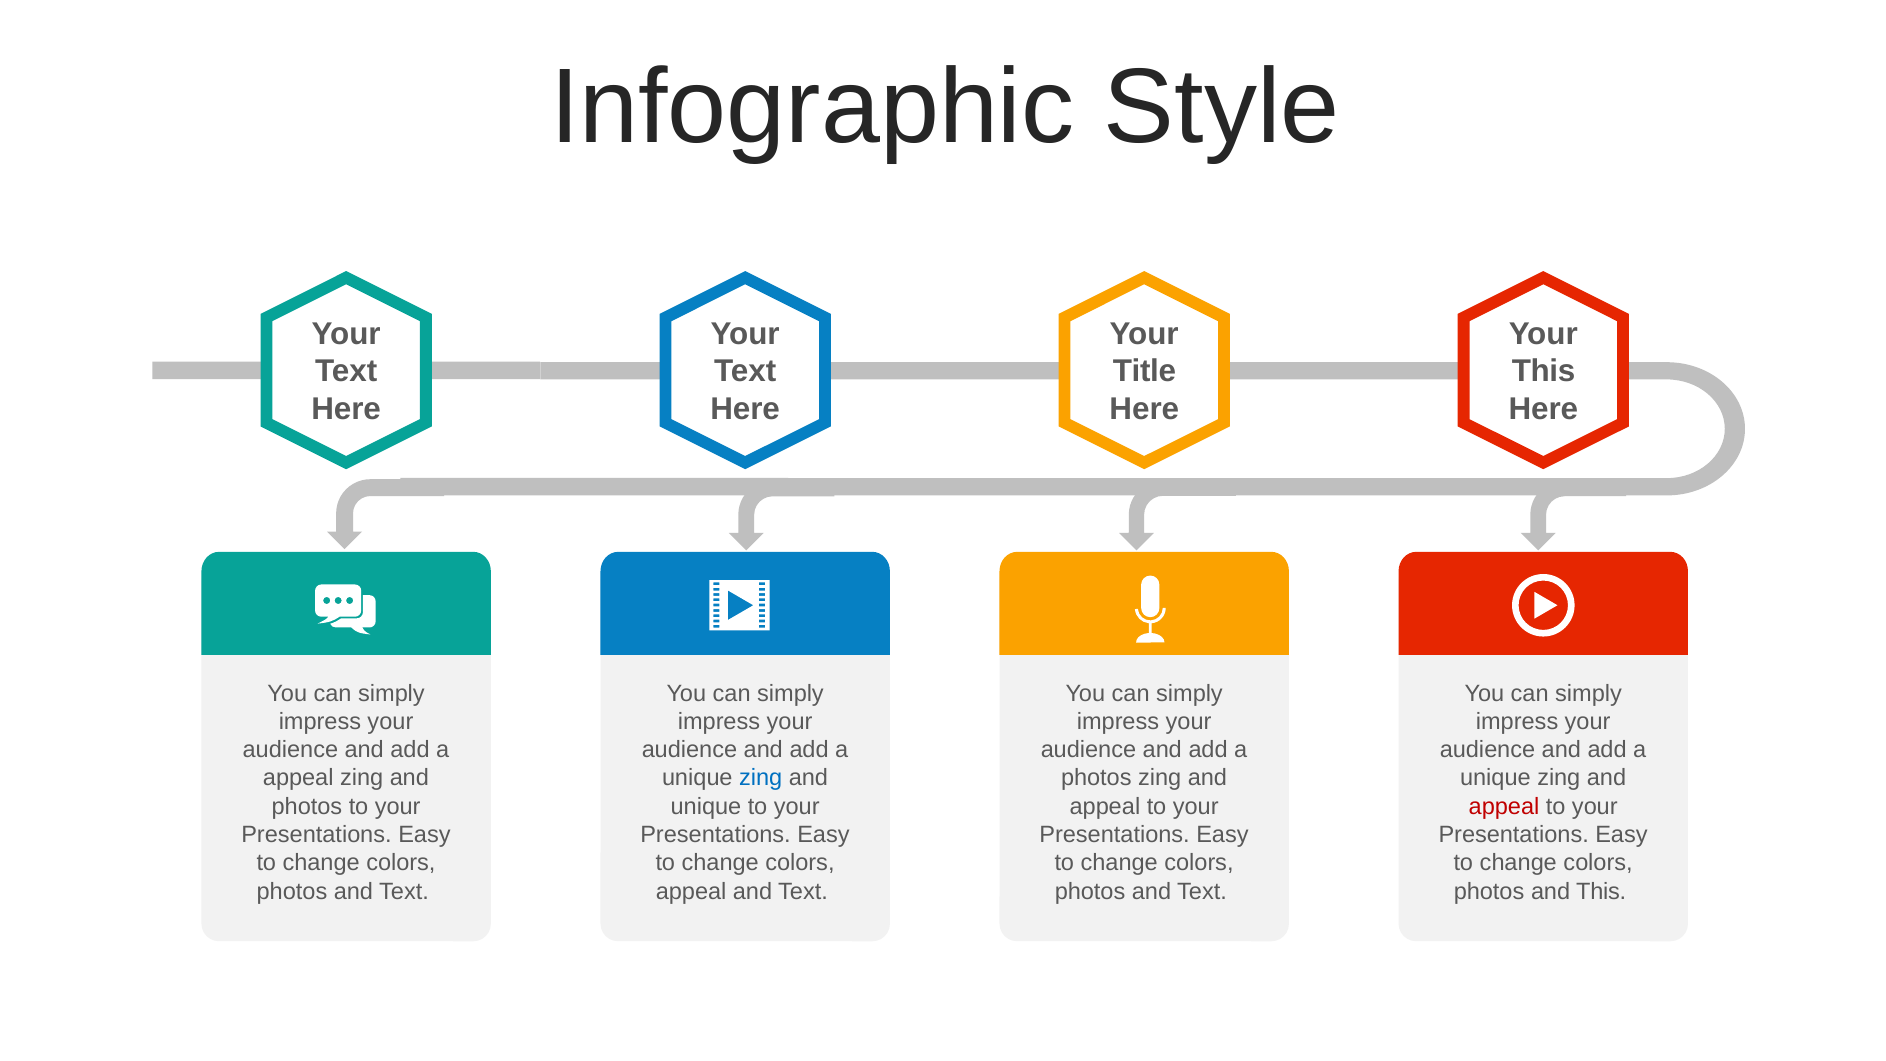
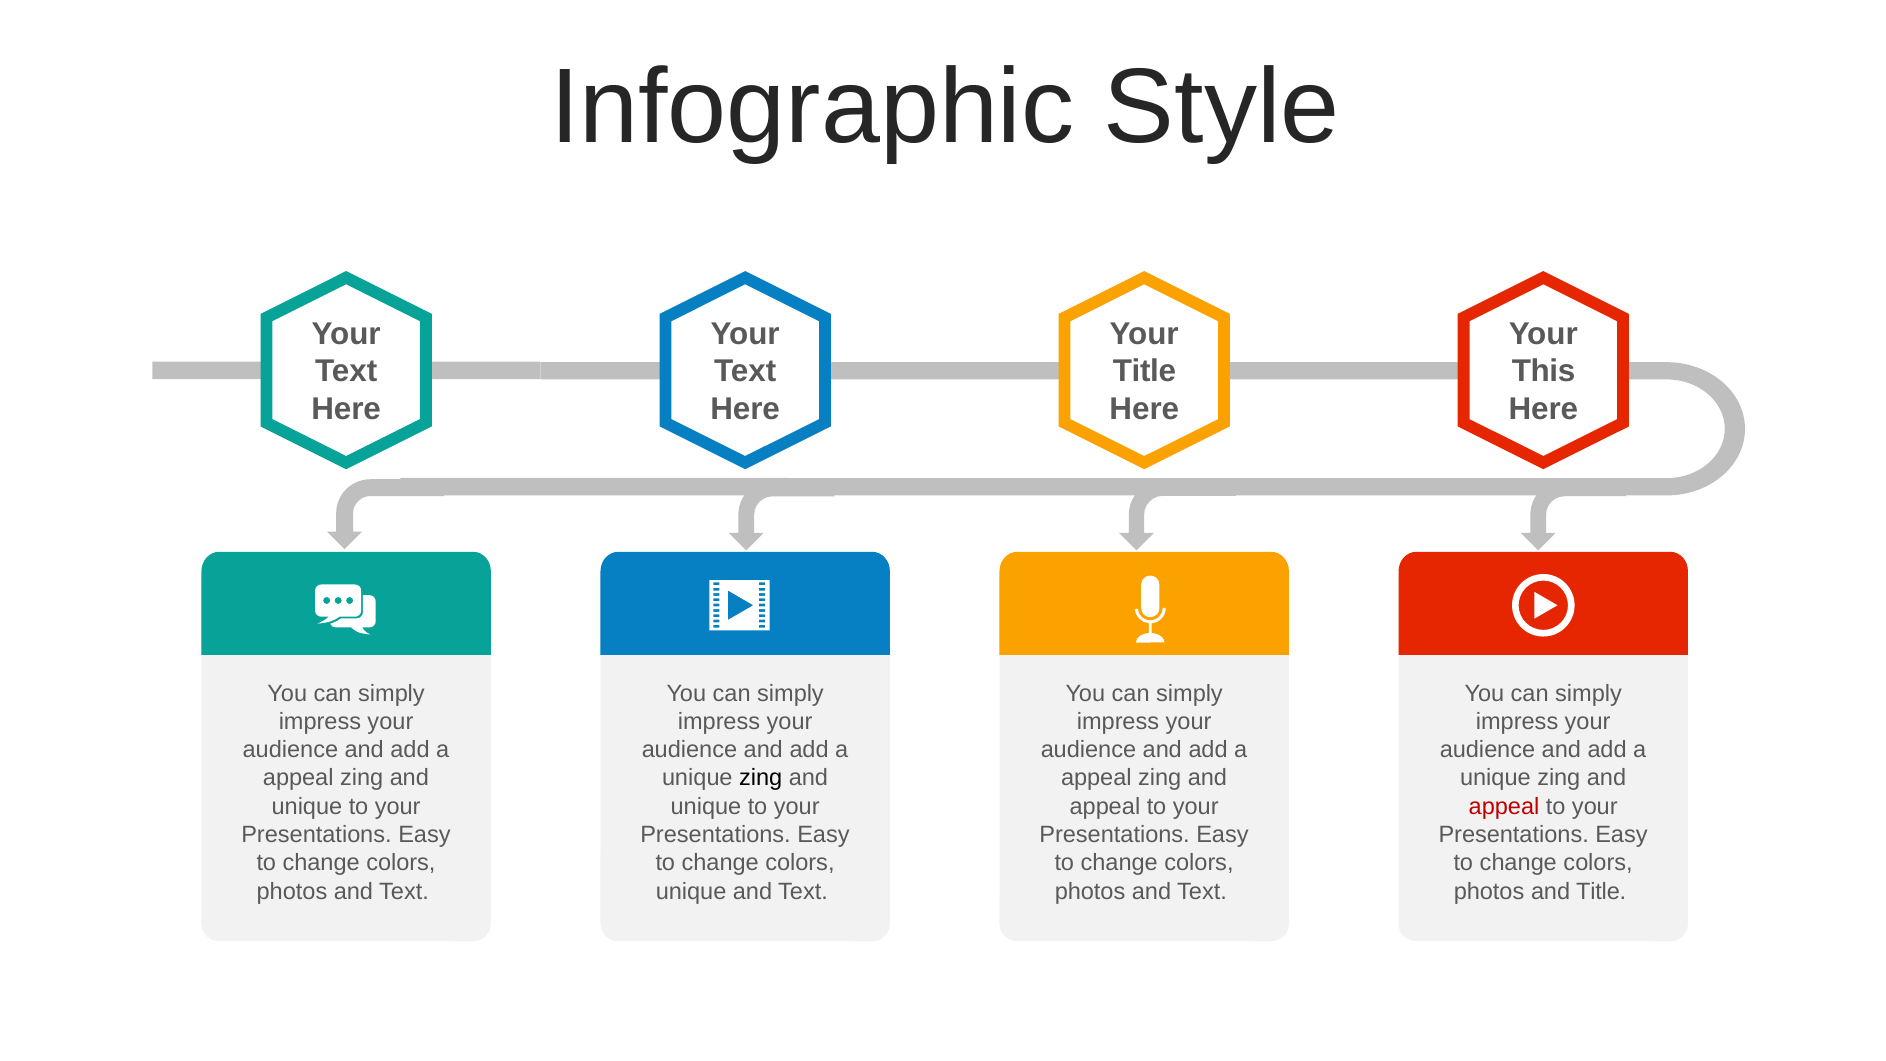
zing colour: blue -> black (761, 778)
photos: photos -> appeal (1096, 778)
photos: photos -> unique (307, 806)
appeal: appeal -> unique (691, 891)
and This: This -> Title (1601, 891)
